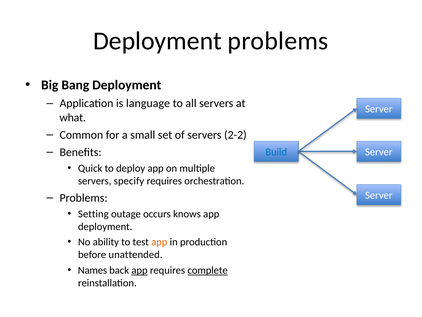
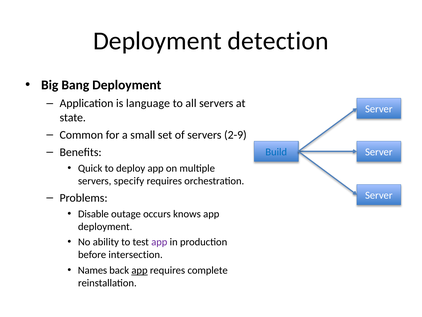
Deployment problems: problems -> detection (278, 41)
what: what -> state (73, 117)
2-2: 2-2 -> 2-9 (235, 135)
Setting: Setting -> Disable (93, 214)
app colour: orange -> purple (159, 242)
unattended: unattended -> intersection (136, 254)
complete underline: present -> none (208, 270)
